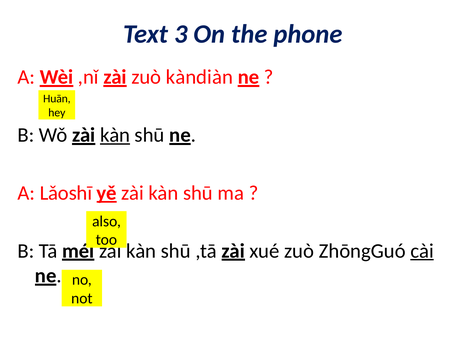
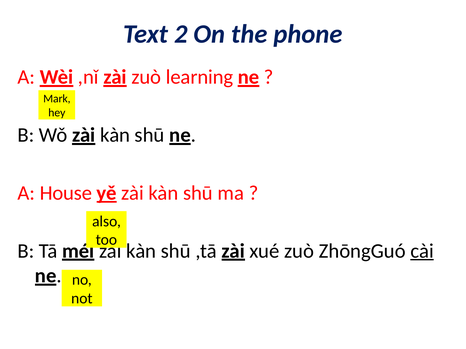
3: 3 -> 2 (181, 34)
kàndiàn: kàndiàn -> learning (200, 77)
Huān: Huān -> Mark (57, 99)
kàn underline: present -> none (115, 135)
Lǎoshī: Lǎoshī -> House (66, 193)
